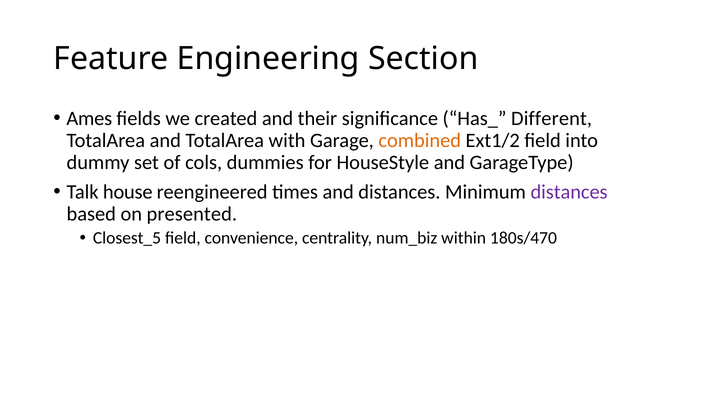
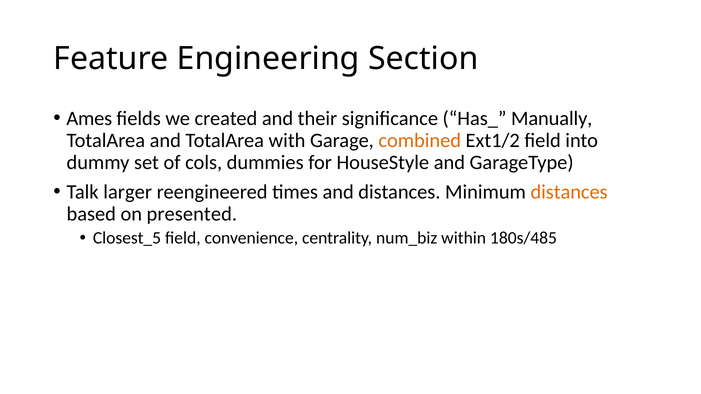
Different: Different -> Manually (552, 119)
house: house -> larger (128, 192)
distances colour: purple -> orange (569, 192)
180s/470: 180s/470 -> 180s/485 (523, 238)
